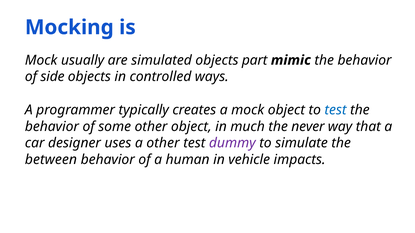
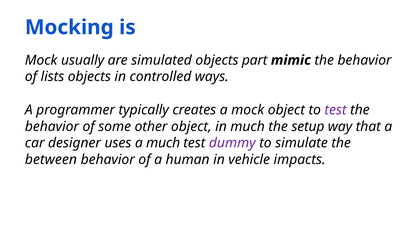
side: side -> lists (52, 77)
test colour: blue -> purple (336, 110)
never: never -> setup (308, 127)
a other: other -> much (163, 143)
